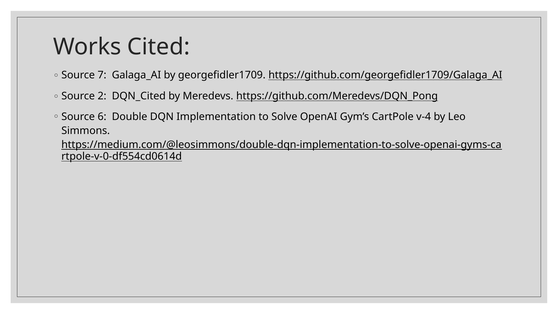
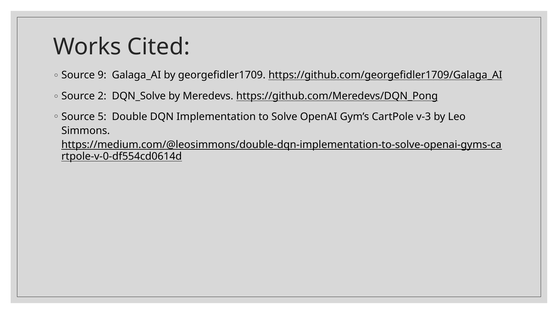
7: 7 -> 9 (102, 75)
DQN_Cited: DQN_Cited -> DQN_Solve (139, 96)
6: 6 -> 5 (102, 117)
v-4: v-4 -> v-3 (424, 117)
